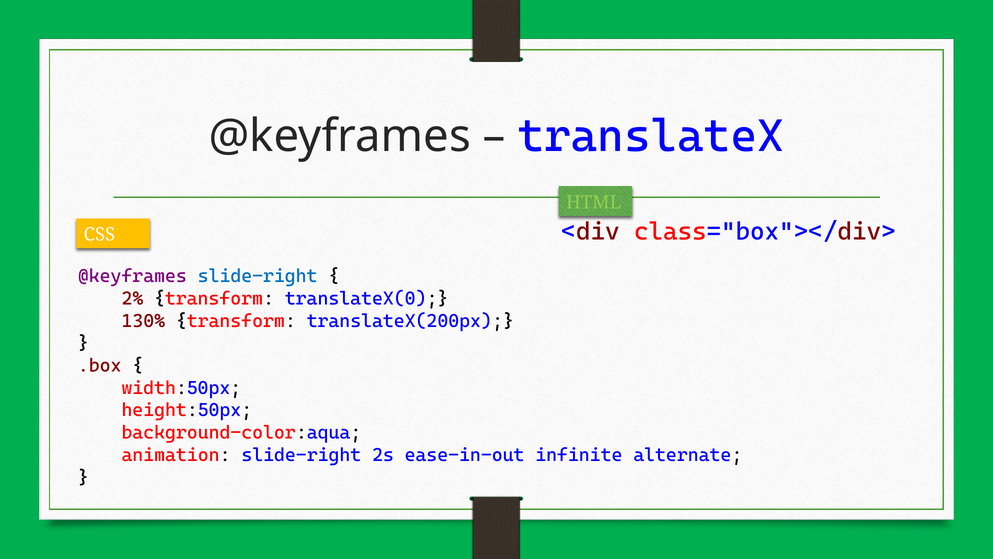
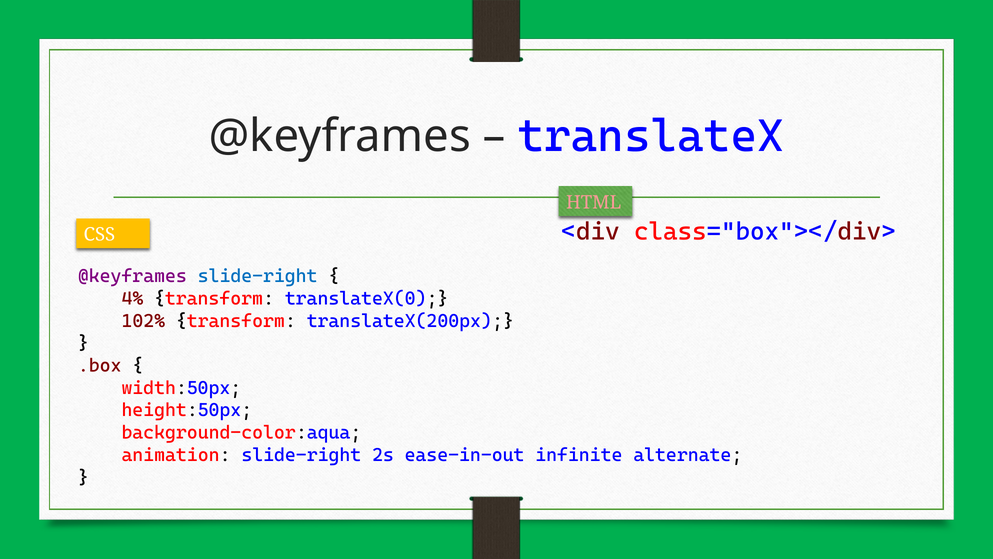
HTML colour: light green -> pink (594, 202)
2%: 2% -> 4% (132, 298)
130%: 130% -> 102% (143, 321)
